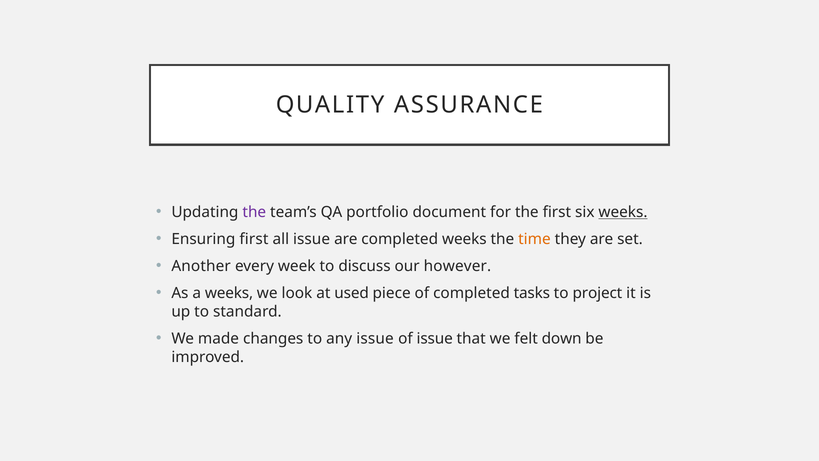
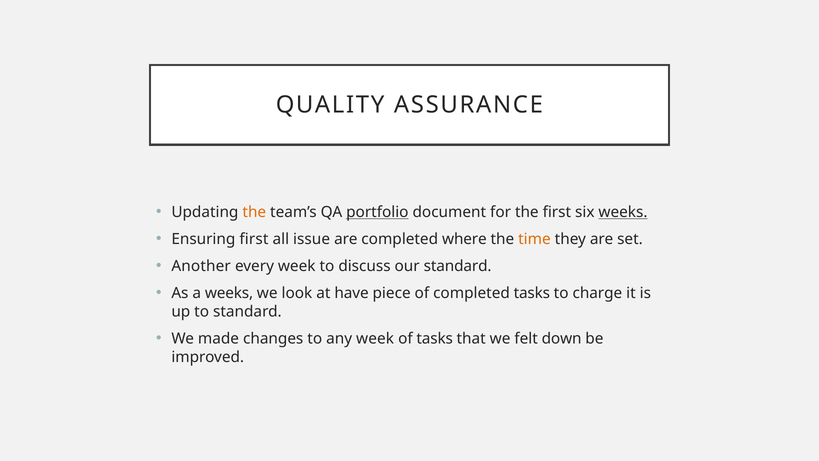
the colour: purple -> orange (254, 212)
portfolio underline: none -> present (377, 212)
completed weeks: weeks -> where (464, 239)
our however: however -> standard (458, 266)
used: used -> have (352, 293)
project: project -> charge (597, 293)
any issue: issue -> week (375, 338)
of issue: issue -> tasks (435, 338)
